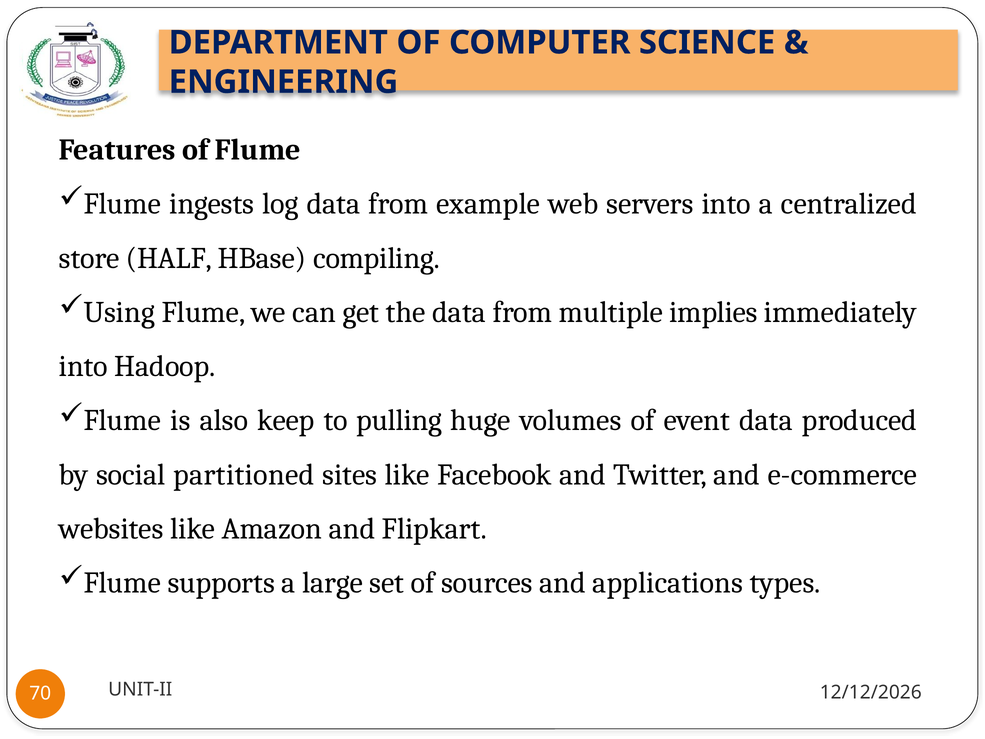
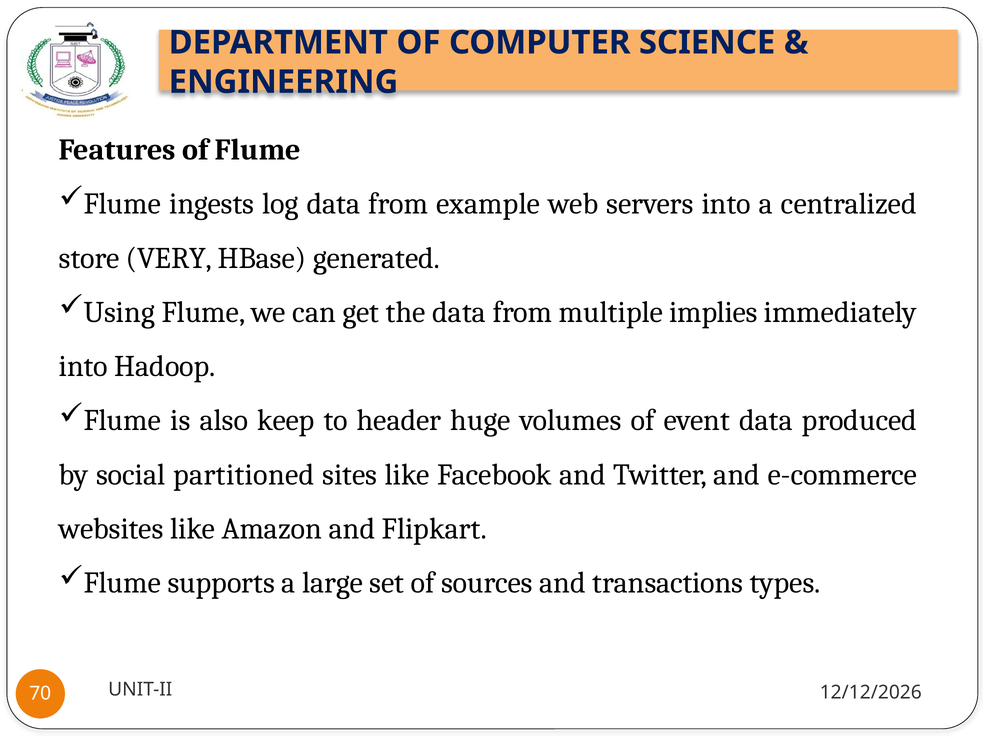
HALF: HALF -> VERY (169, 258)
compiling: compiling -> generated (376, 258)
pulling: pulling -> header (399, 420)
applications: applications -> transactions (668, 583)
